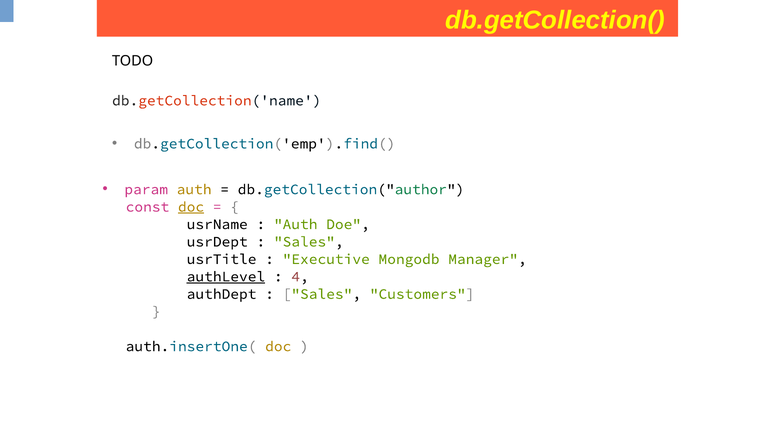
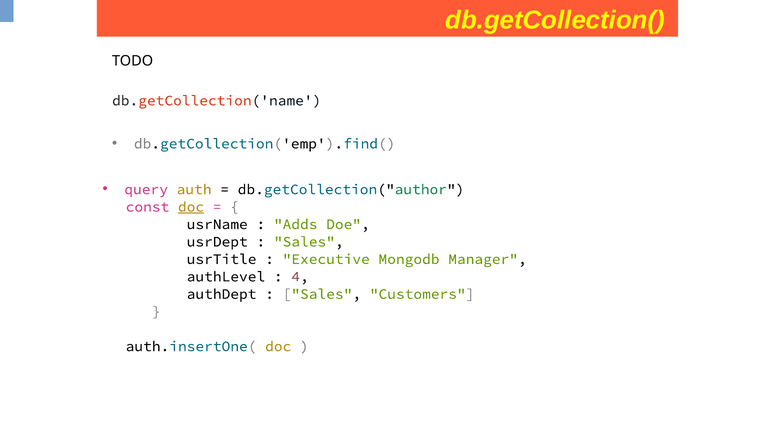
param: param -> query (146, 189)
Auth: Auth -> Adds (296, 224)
authLevel underline: present -> none (226, 277)
